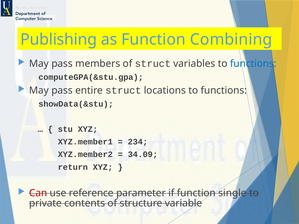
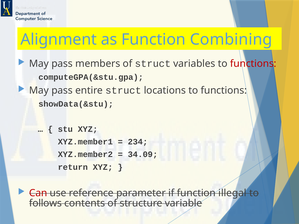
Publishing: Publishing -> Alignment (59, 39)
functions colour: blue -> red (253, 64)
single: single -> illegal (232, 193)
private: private -> follows (45, 203)
